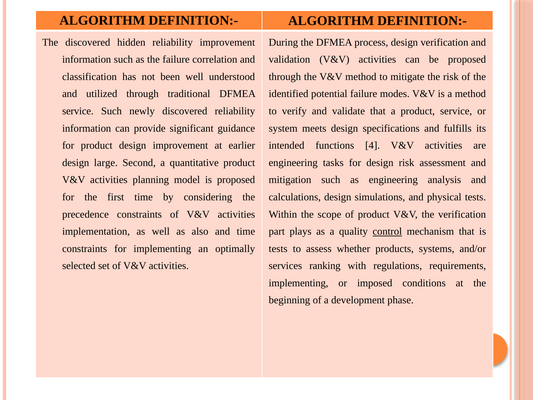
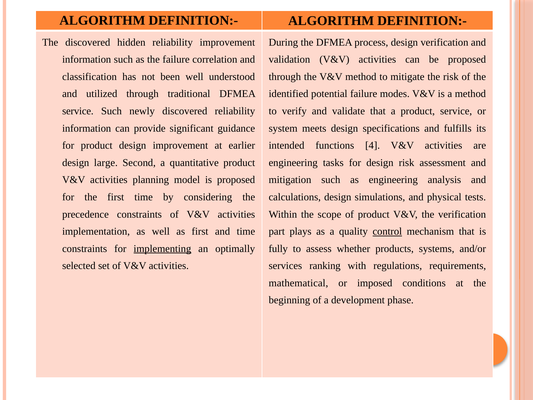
as also: also -> first (200, 231)
implementing underline: none -> present (162, 248)
tests: tests -> fully (278, 248)
implementing: implementing -> mathematical (298, 283)
